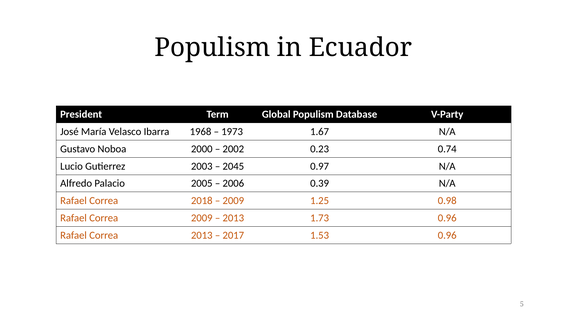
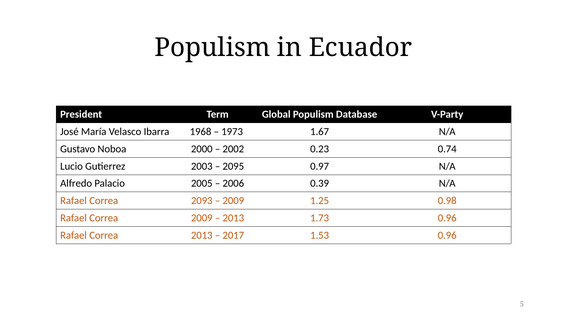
2045: 2045 -> 2095 (233, 166)
2018: 2018 -> 2093 (202, 201)
